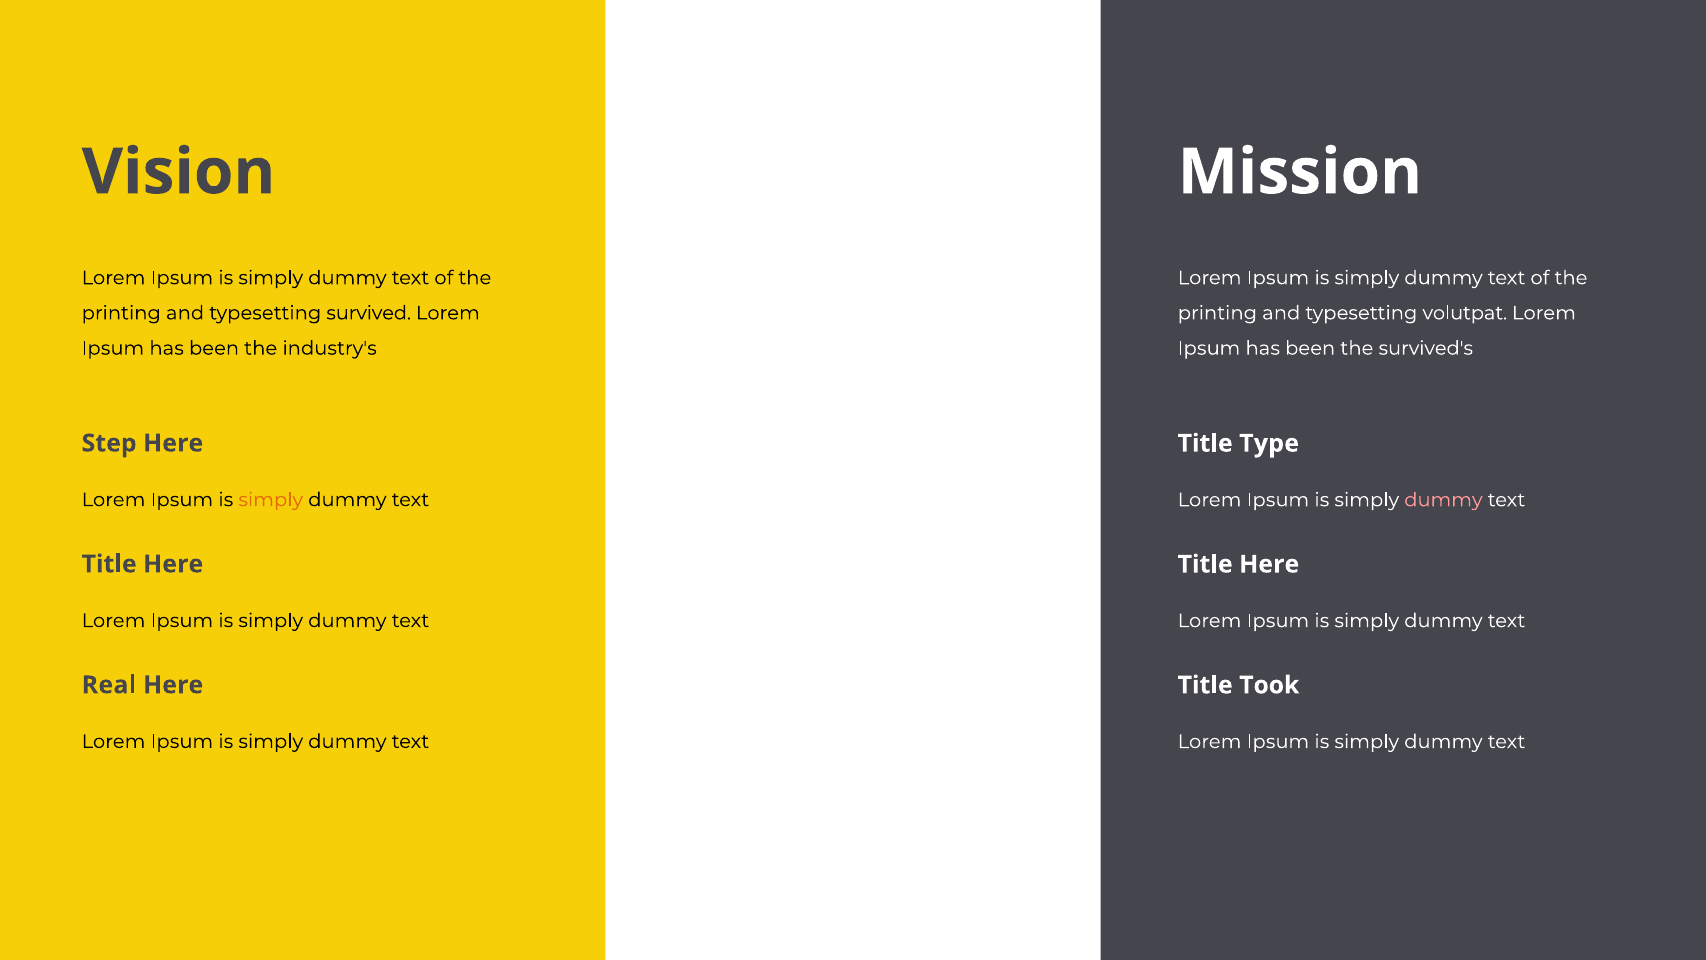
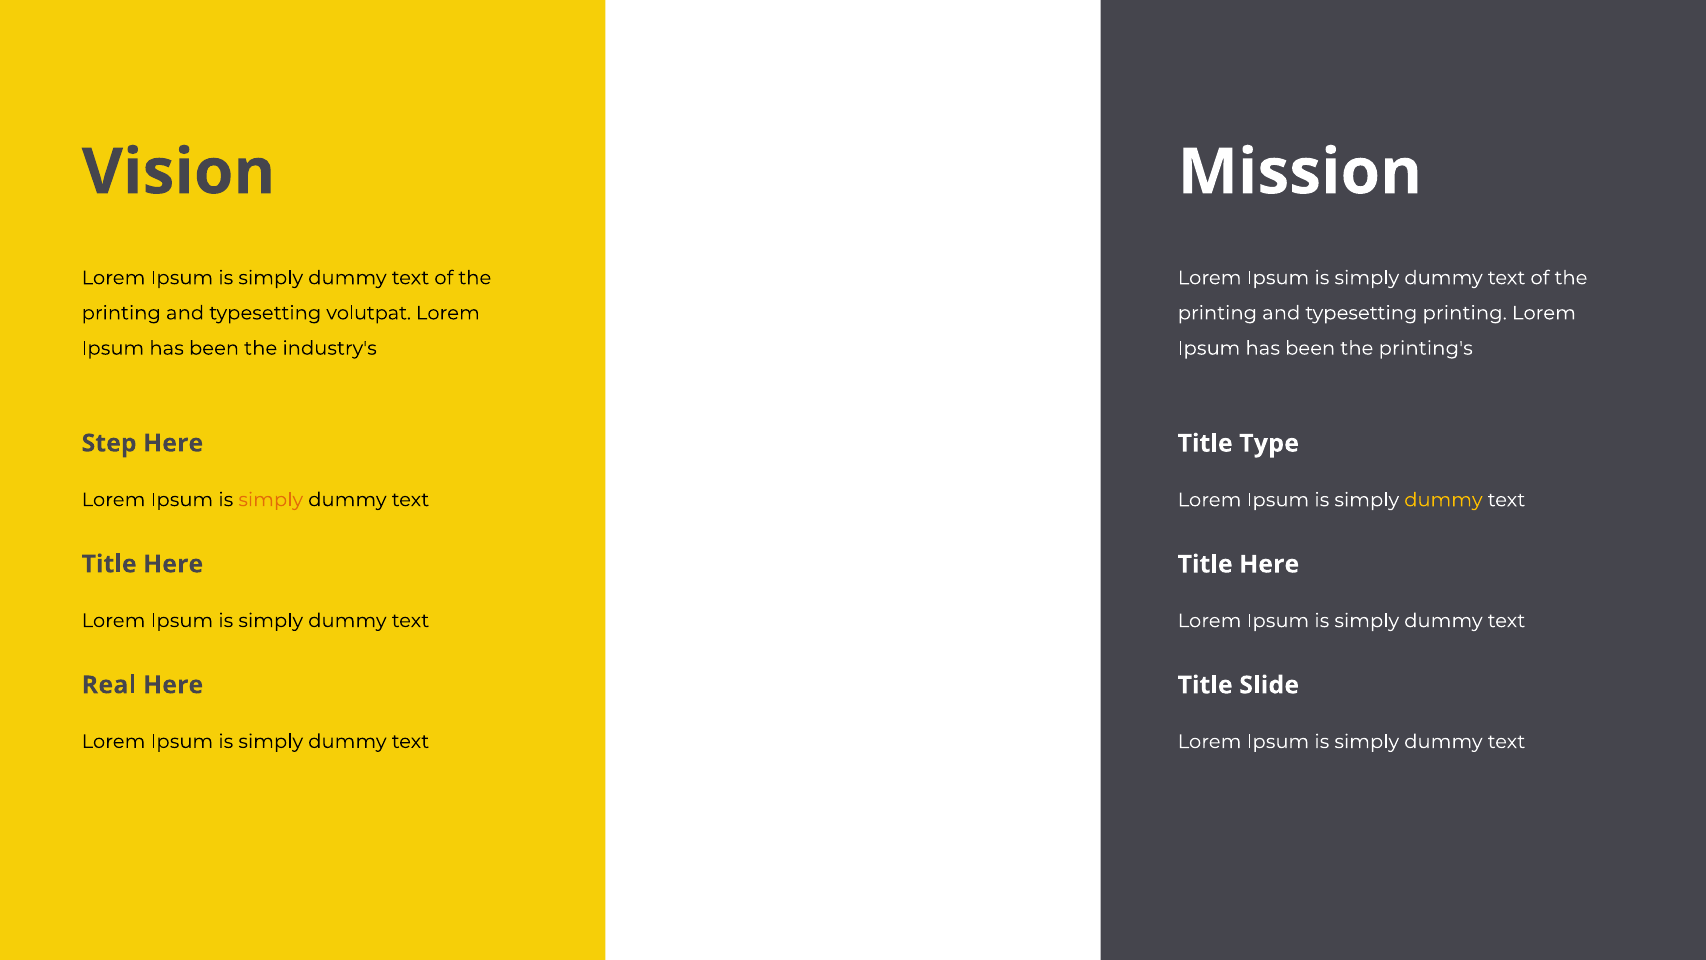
survived: survived -> volutpat (369, 313)
typesetting volutpat: volutpat -> printing (1465, 313)
survived's: survived's -> printing's (1426, 348)
dummy colour: pink -> yellow (1443, 500)
Took: Took -> Slide (1269, 685)
